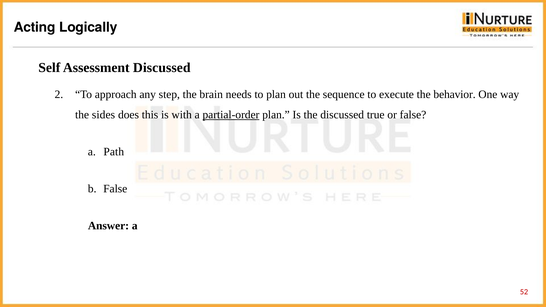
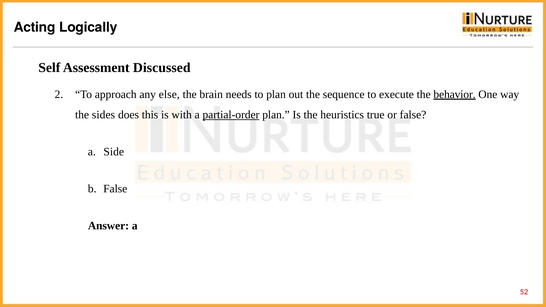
step: step -> else (169, 94)
behavior underline: none -> present (455, 94)
the discussed: discussed -> heuristics (342, 115)
Path: Path -> Side (114, 152)
